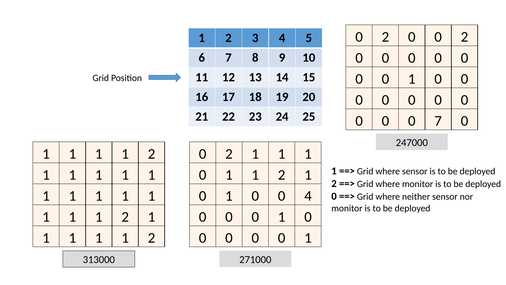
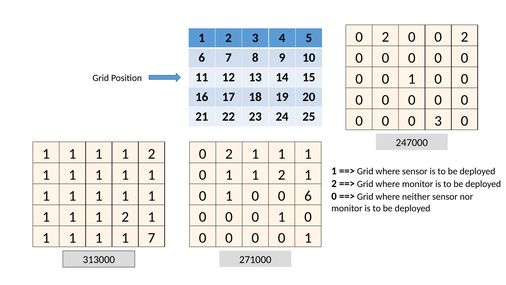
0 7: 7 -> 3 (438, 121)
0 4: 4 -> 6 (308, 196)
2: 2 -> 7 (152, 238)
